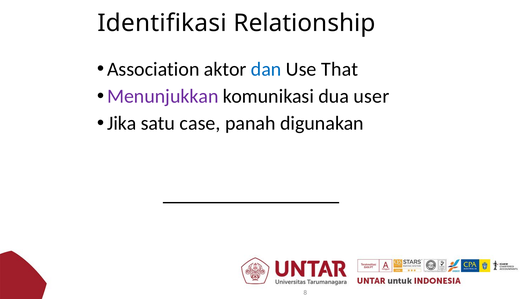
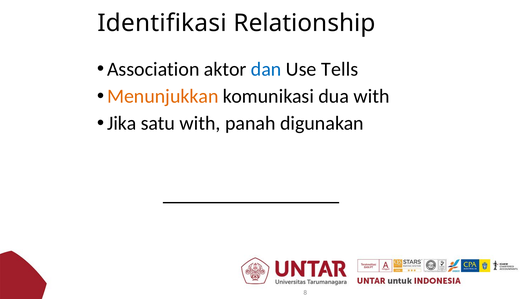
That: That -> Tells (340, 69)
Menunjukkan colour: purple -> orange (163, 96)
dua user: user -> with (372, 96)
satu case: case -> with (200, 123)
